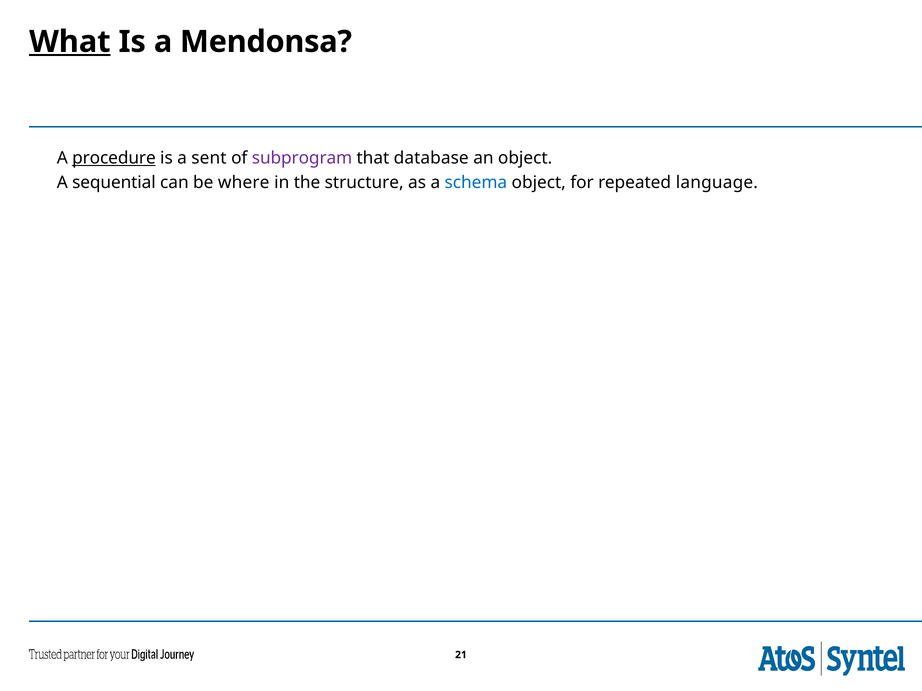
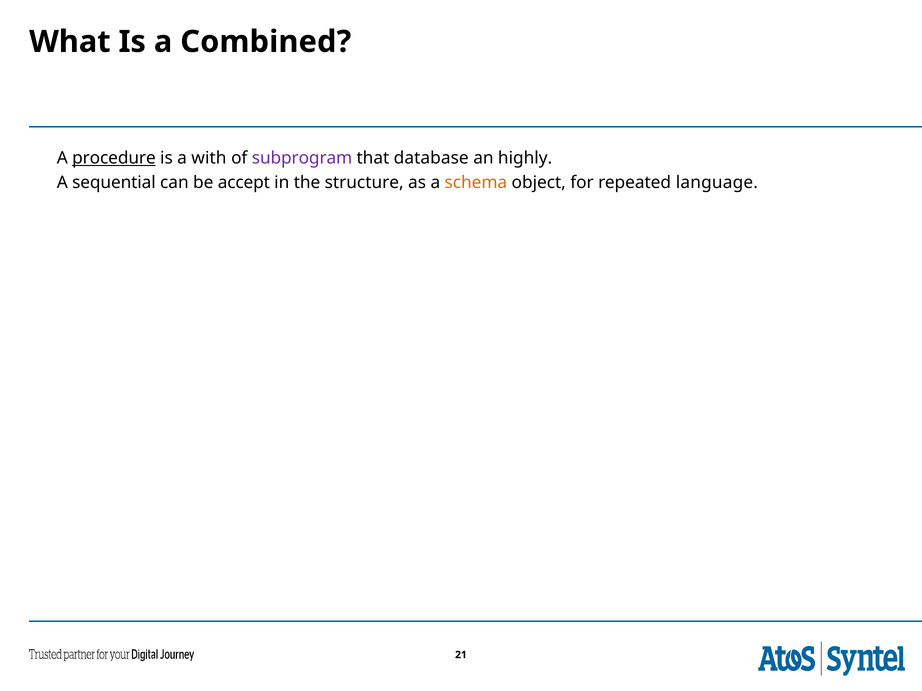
What underline: present -> none (70, 42)
Mendonsa: Mendonsa -> Combined (266, 42)
sent: sent -> with (209, 158)
an object: object -> highly (525, 158)
where: where -> accept (244, 183)
schema colour: blue -> orange (476, 183)
